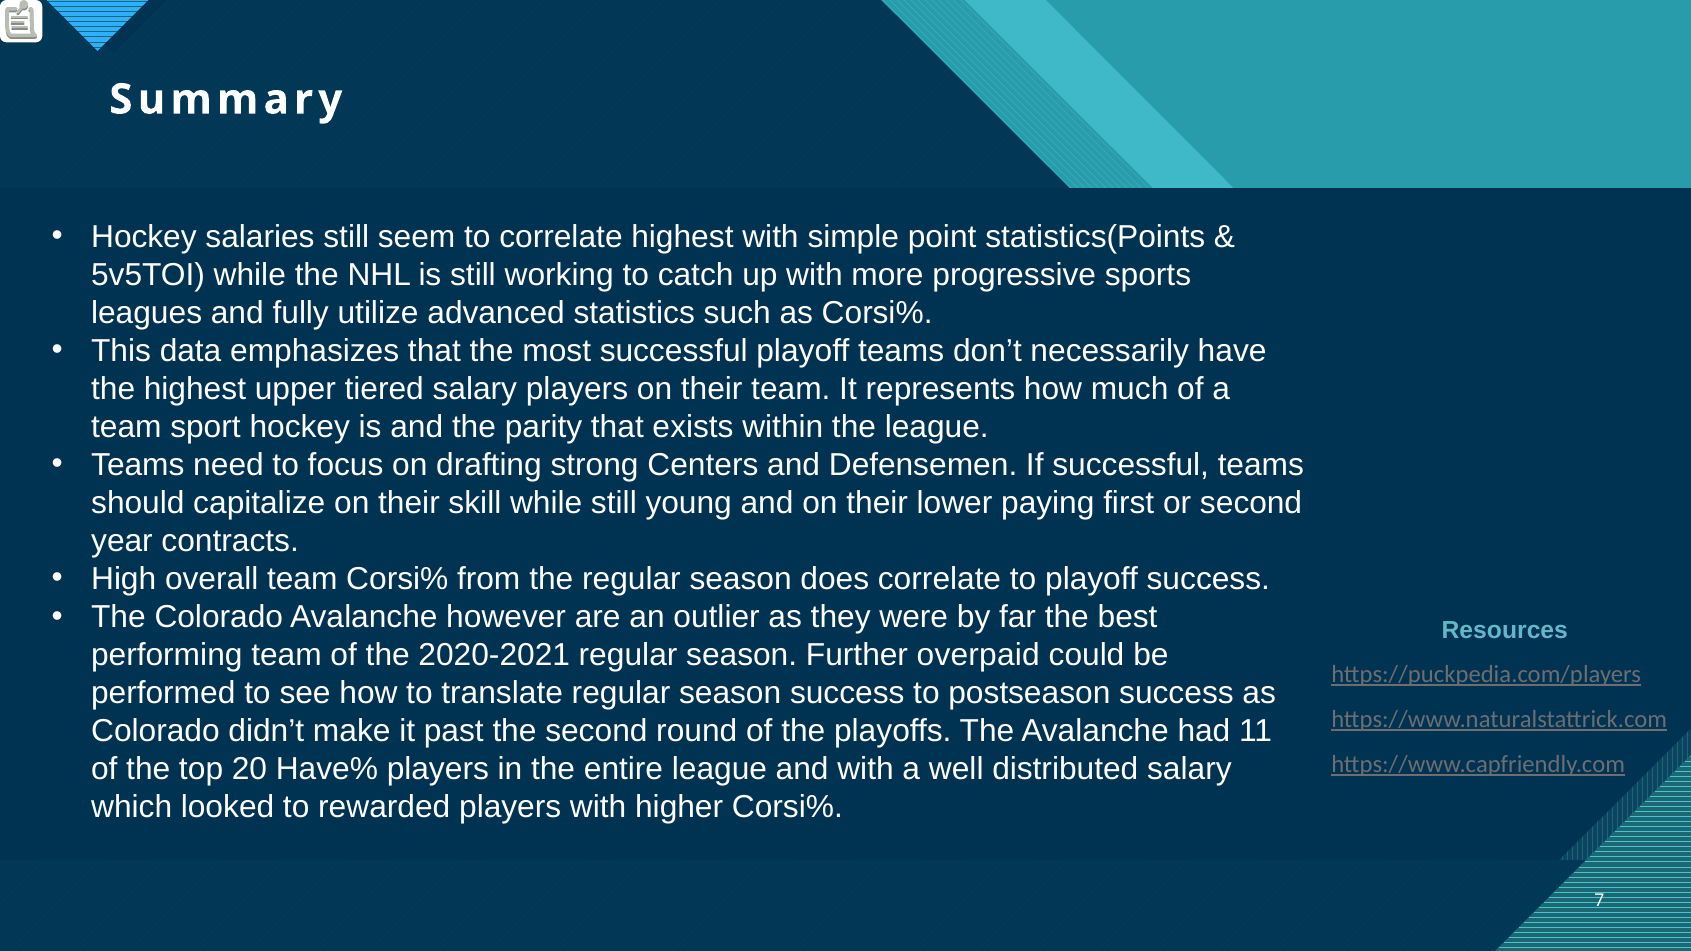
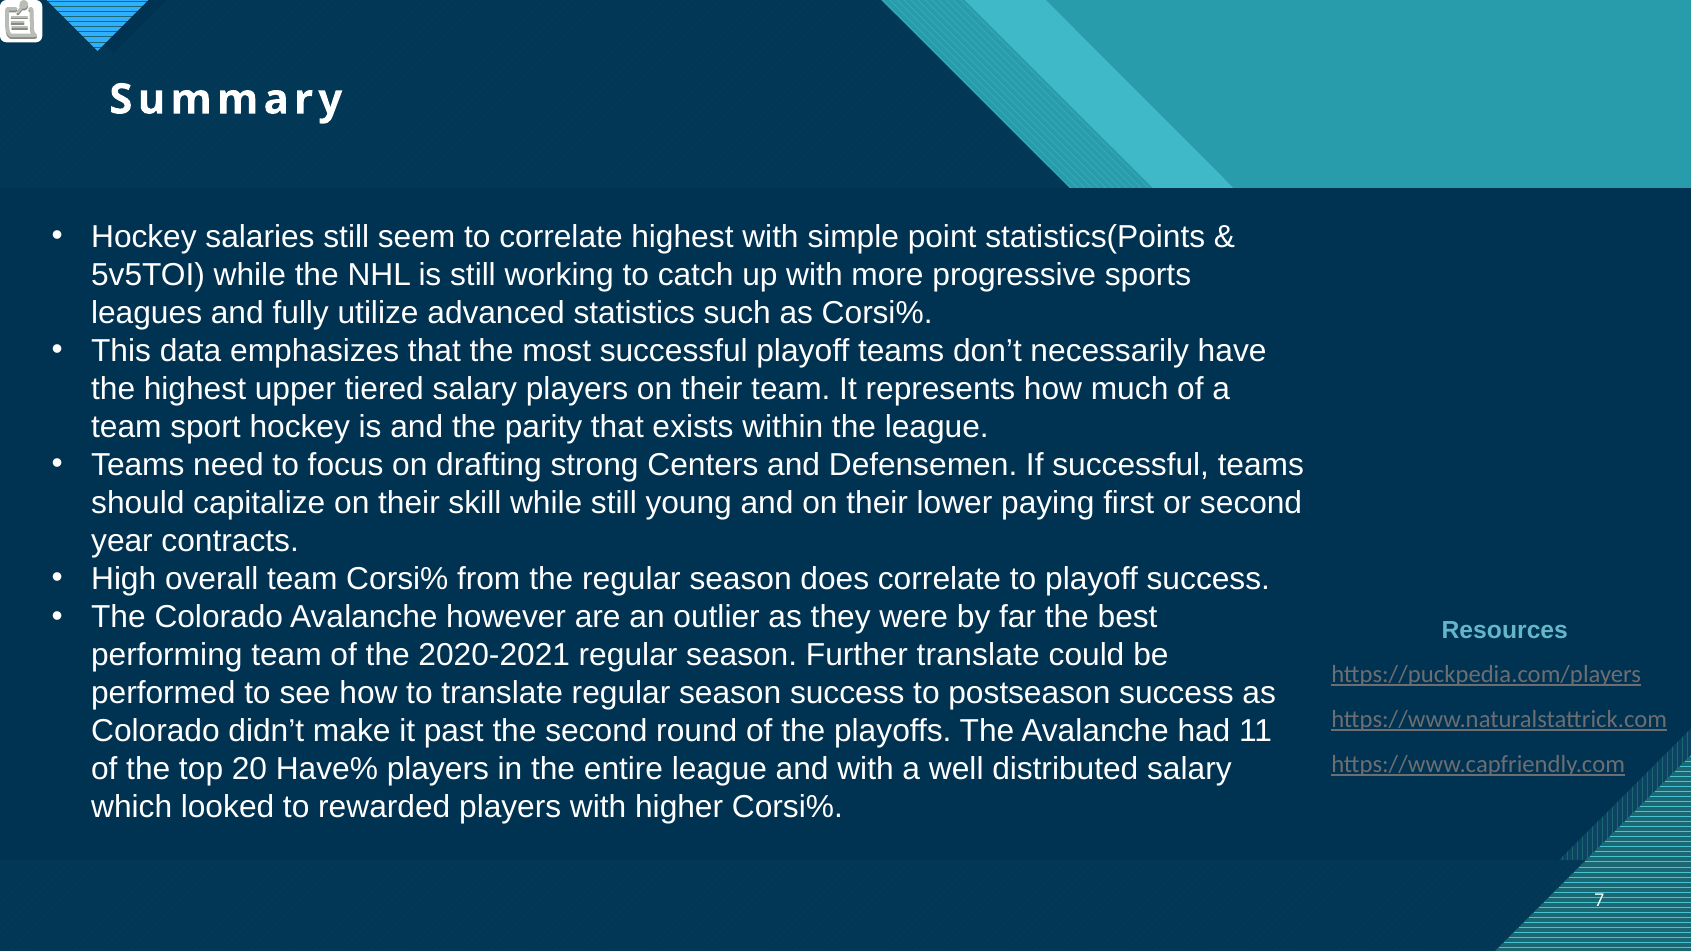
Further overpaid: overpaid -> translate (978, 655)
